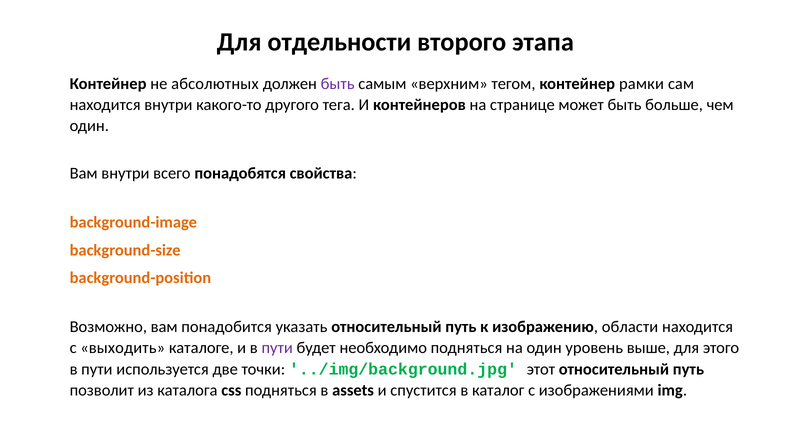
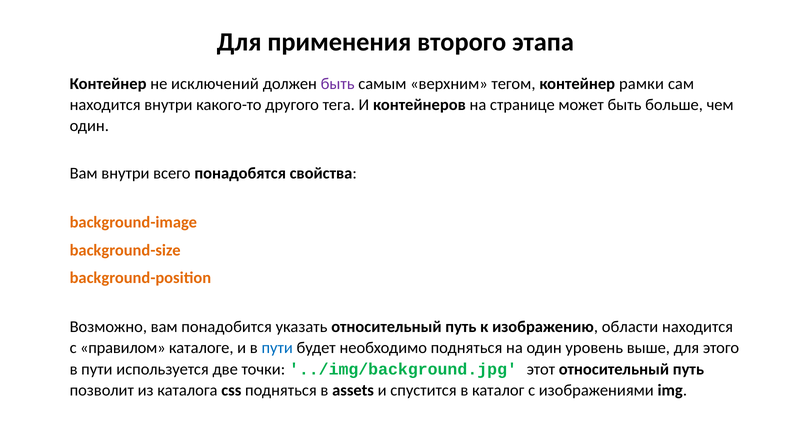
отдельности: отдельности -> применения (339, 42)
абсолютных: абсолютных -> исключений (215, 84)
выходить: выходить -> правилом (123, 348)
пути colour: purple -> blue (277, 348)
